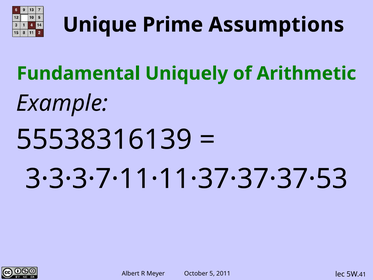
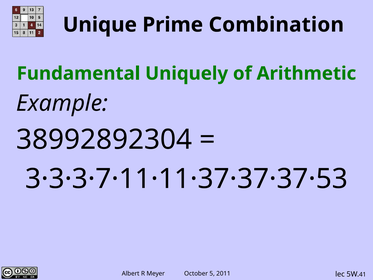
Assumptions: Assumptions -> Combination (276, 25)
55538316139: 55538316139 -> 38992892304 (104, 140)
